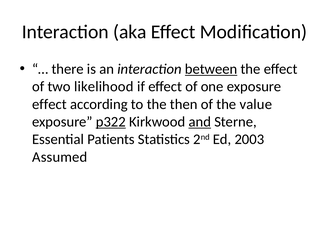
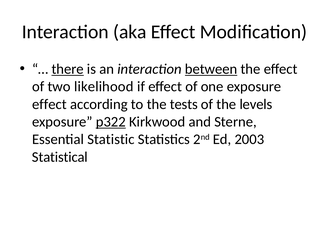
there underline: none -> present (68, 69)
then: then -> tests (184, 104)
value: value -> levels (256, 104)
and underline: present -> none (200, 122)
Patients: Patients -> Statistic (111, 139)
Assumed: Assumed -> Statistical (60, 157)
